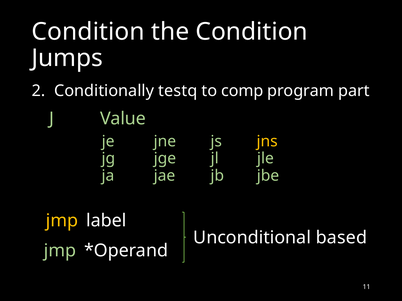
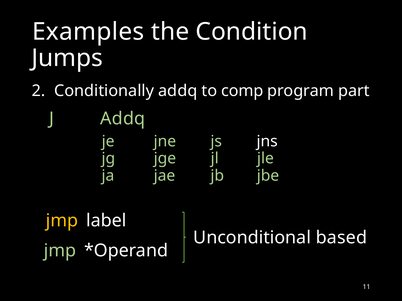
Condition: Condition -> Examples (88, 32)
Conditionally testq: testq -> addq (178, 91)
J Value: Value -> Addq (123, 119)
jns colour: yellow -> white (267, 142)
